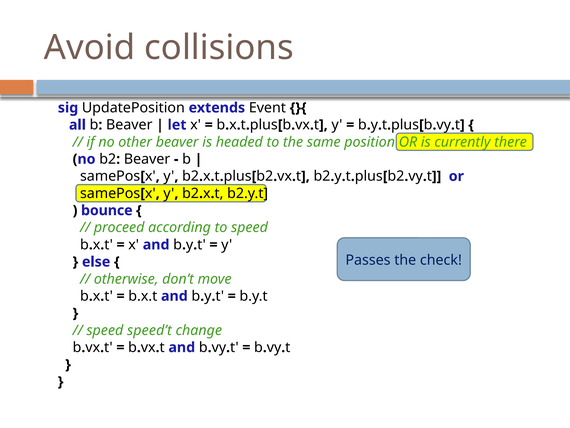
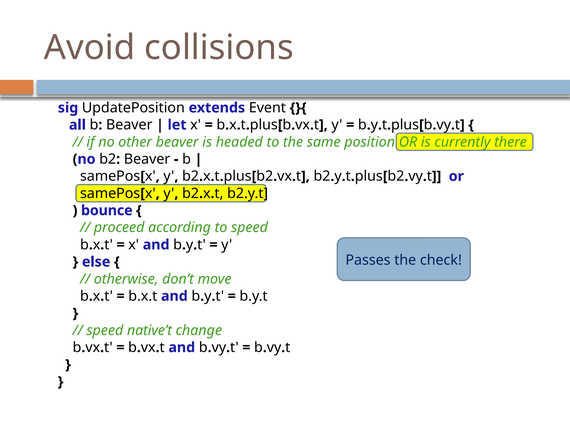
speed’t: speed’t -> native’t (150, 330)
